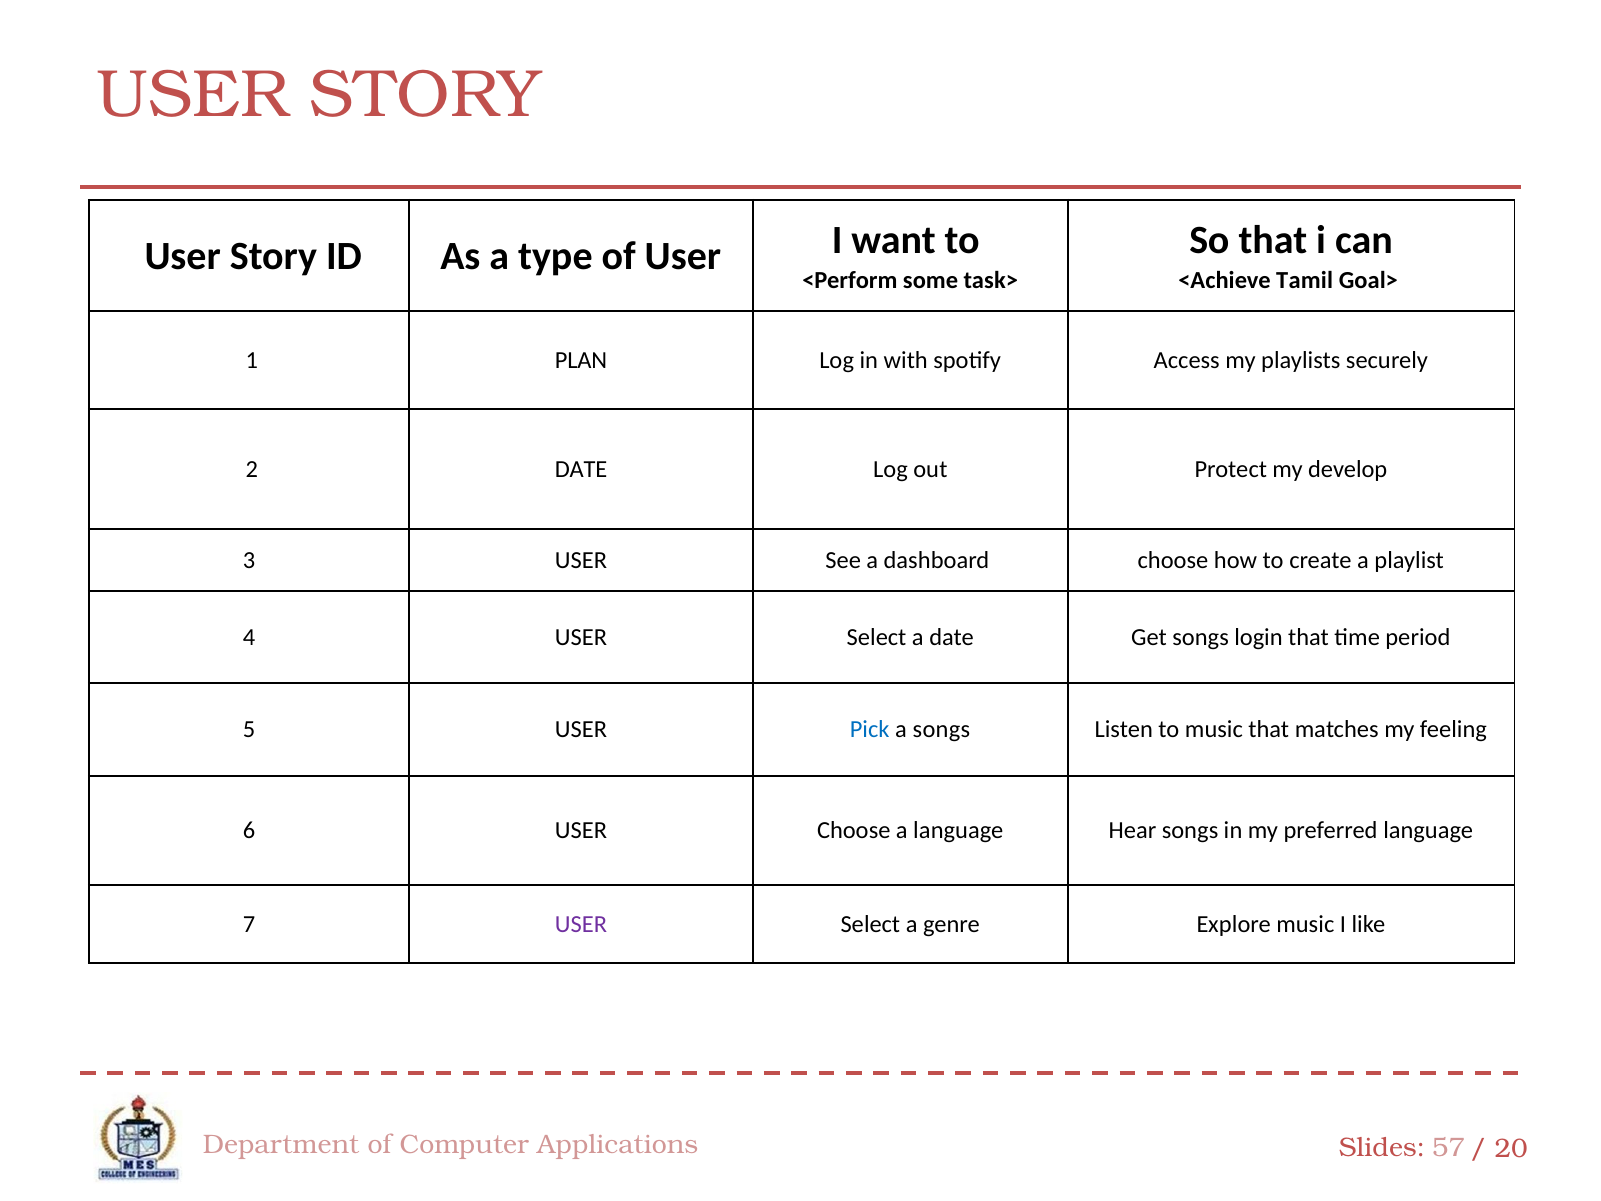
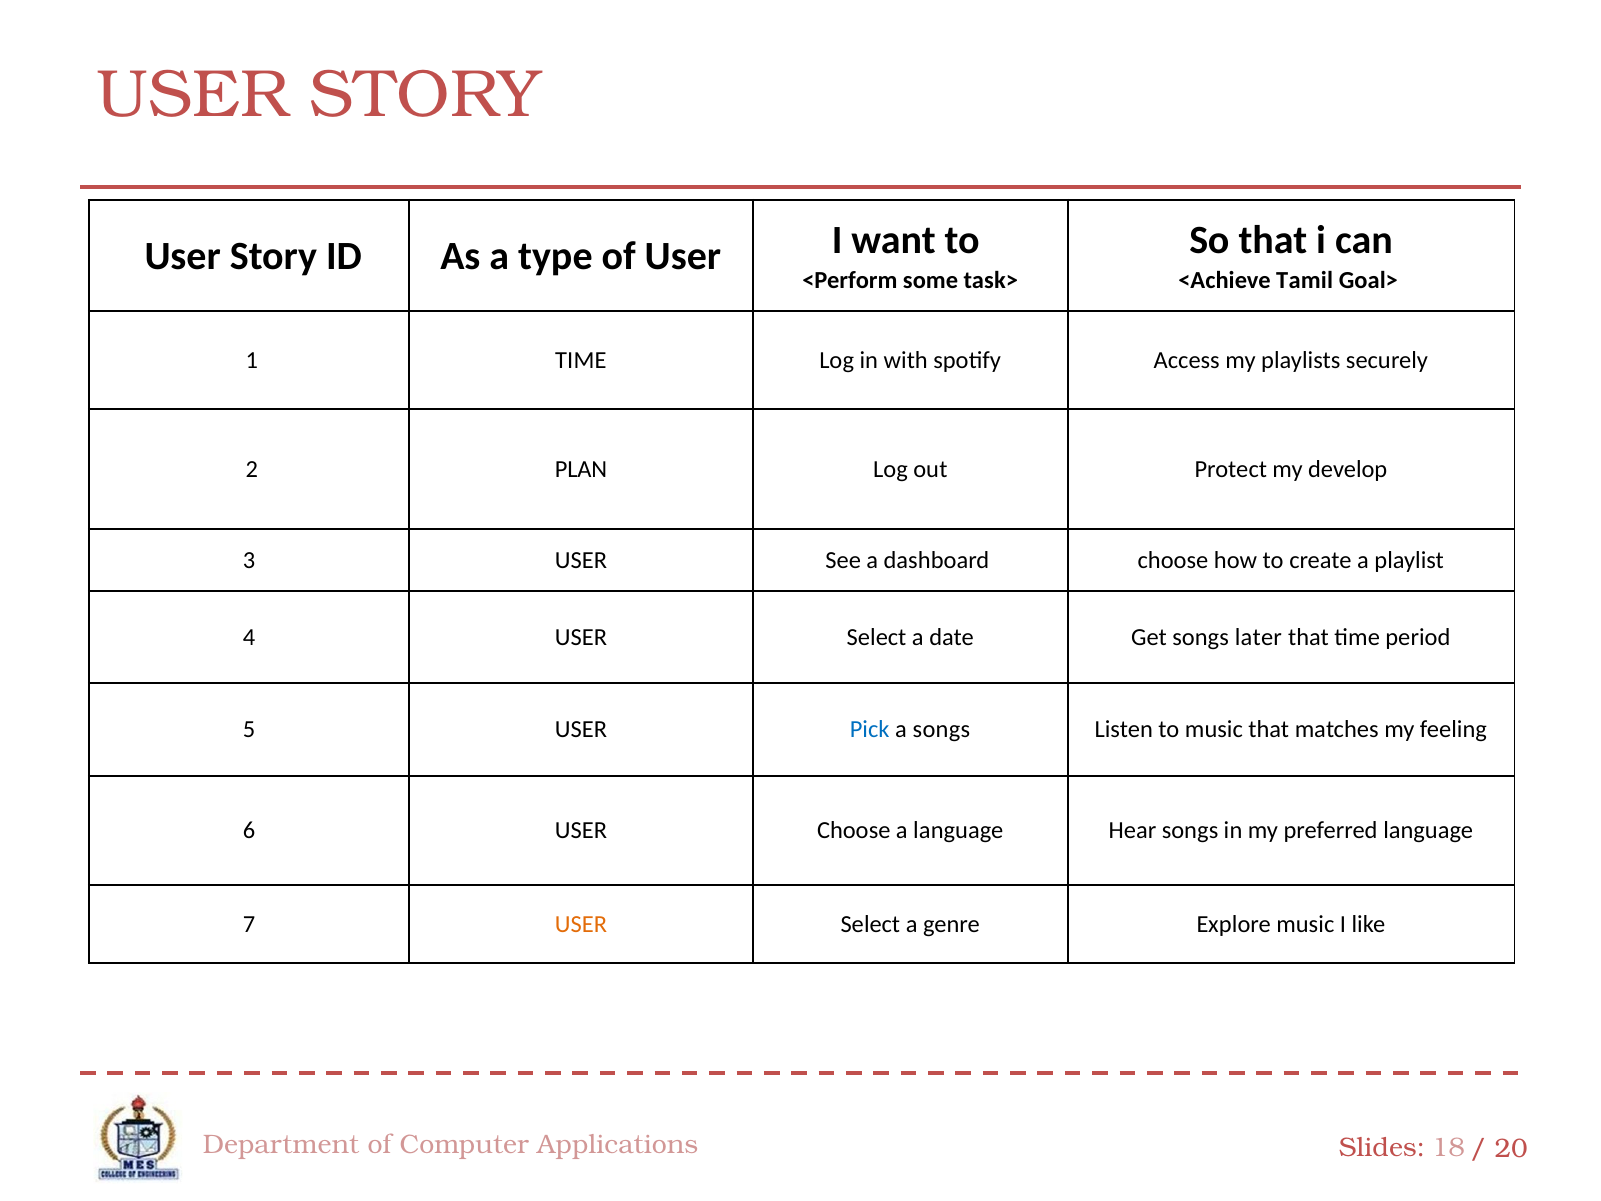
1 PLAN: PLAN -> TIME (581, 360)
2 DATE: DATE -> PLAN (581, 469)
login: login -> later (1258, 637)
USER colour: purple -> orange (581, 924)
57: 57 -> 18 (1448, 1147)
